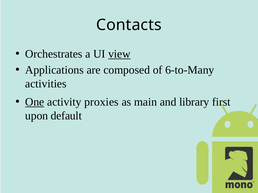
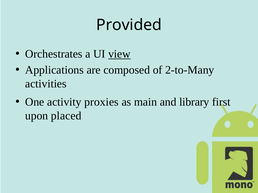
Contacts: Contacts -> Provided (129, 25)
6-to-Many: 6-to-Many -> 2-to-Many (190, 70)
One underline: present -> none (35, 102)
default: default -> placed (66, 116)
